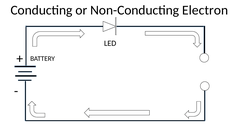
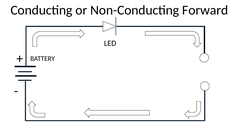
Electron: Electron -> Forward (205, 10)
